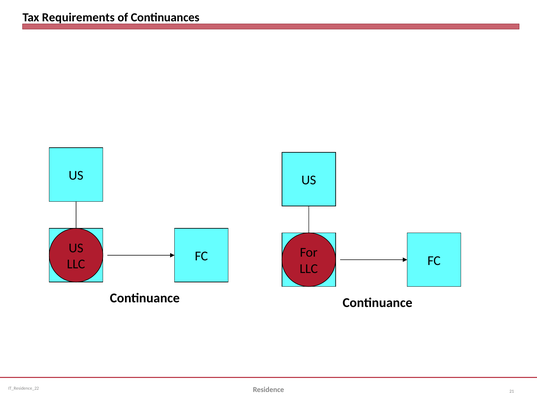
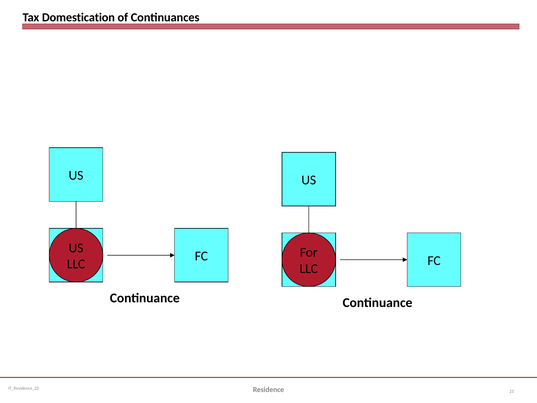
Requirements: Requirements -> Domestication (78, 17)
